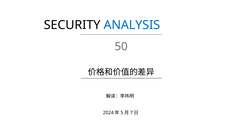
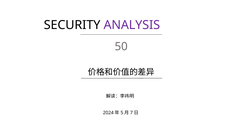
ANALYSIS colour: blue -> purple (132, 25)
